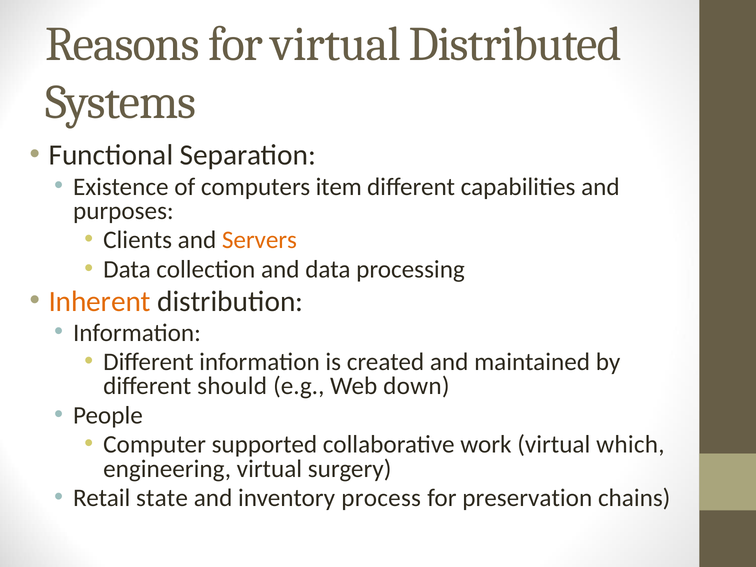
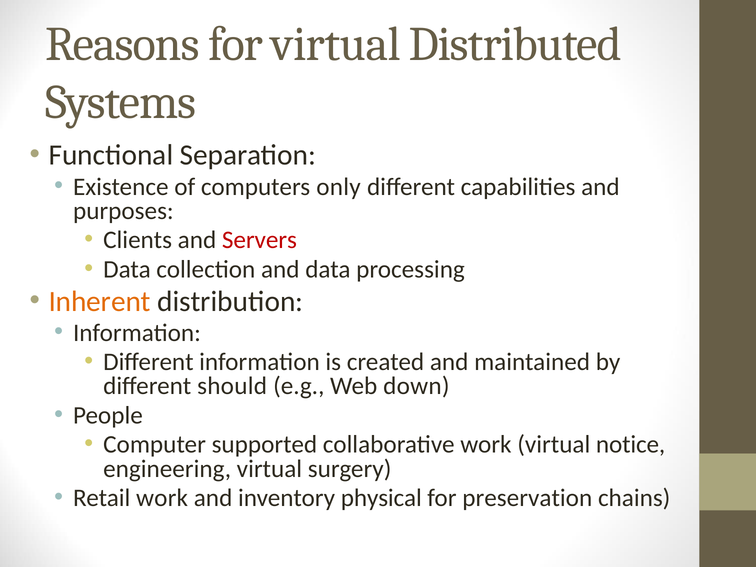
item: item -> only (338, 187)
Servers colour: orange -> red (259, 240)
which: which -> notice (631, 445)
Retail state: state -> work (162, 498)
process: process -> physical (381, 498)
